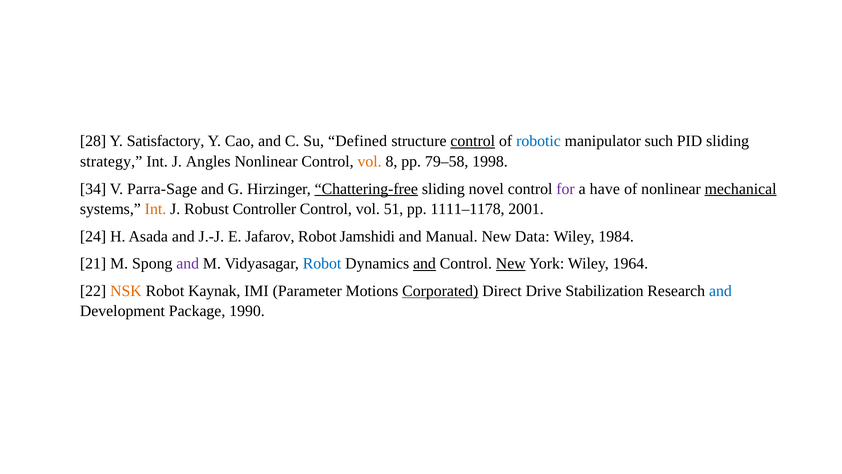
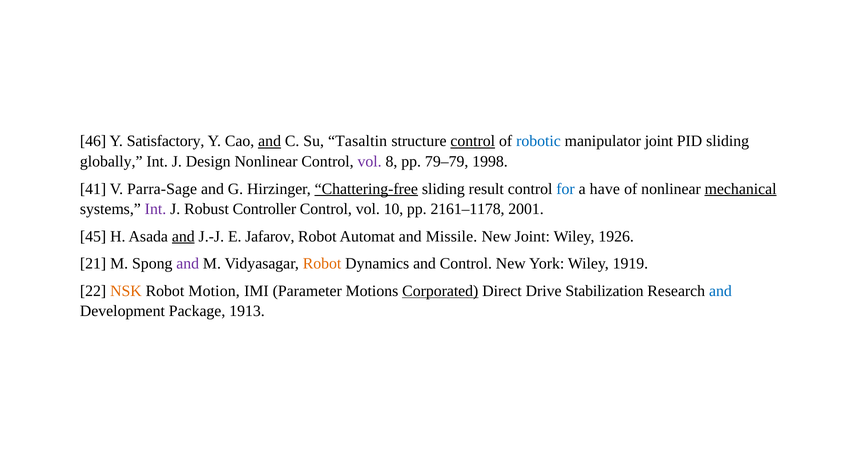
28: 28 -> 46 (93, 141)
and underline: none -> present (270, 141)
Defined: Defined -> Tasaltin (358, 141)
manipulator such: such -> joint (659, 141)
strategy: strategy -> globally (111, 161)
Angles: Angles -> Design (208, 161)
vol colour: orange -> purple (370, 161)
79–58: 79–58 -> 79–79 (447, 161)
34: 34 -> 41 (93, 189)
novel: novel -> result (486, 189)
for colour: purple -> blue (566, 189)
Int colour: orange -> purple (155, 209)
51: 51 -> 10 (394, 209)
1111–1178: 1111–1178 -> 2161–1178 (468, 209)
24: 24 -> 45 (93, 236)
and underline: none -> present (183, 236)
Jamshidi: Jamshidi -> Automat (367, 236)
Manual: Manual -> Missile (452, 236)
New Data: Data -> Joint (532, 236)
1984: 1984 -> 1926 (616, 236)
Robot colour: blue -> orange (322, 263)
and underline: present -> none (425, 263)
New underline: present -> none (511, 263)
1964: 1964 -> 1919 (630, 263)
Kaynak: Kaynak -> Motion (214, 291)
1990: 1990 -> 1913 (247, 311)
